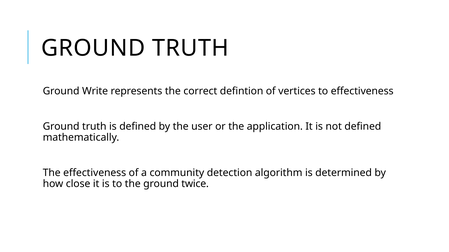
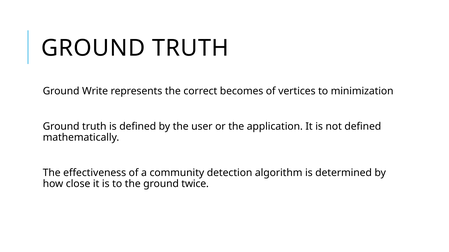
defintion: defintion -> becomes (242, 91)
to effectiveness: effectiveness -> minimization (362, 91)
